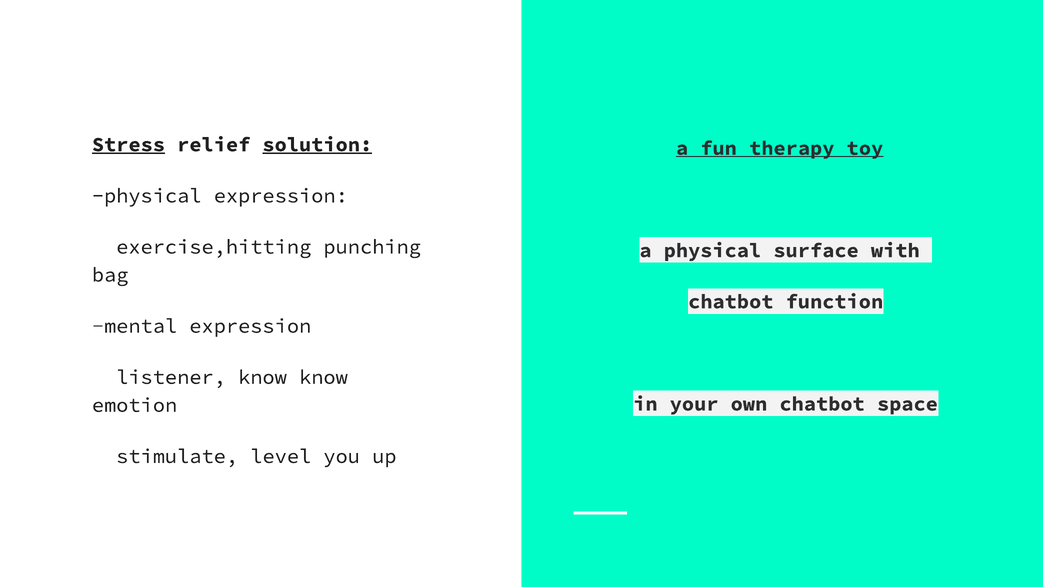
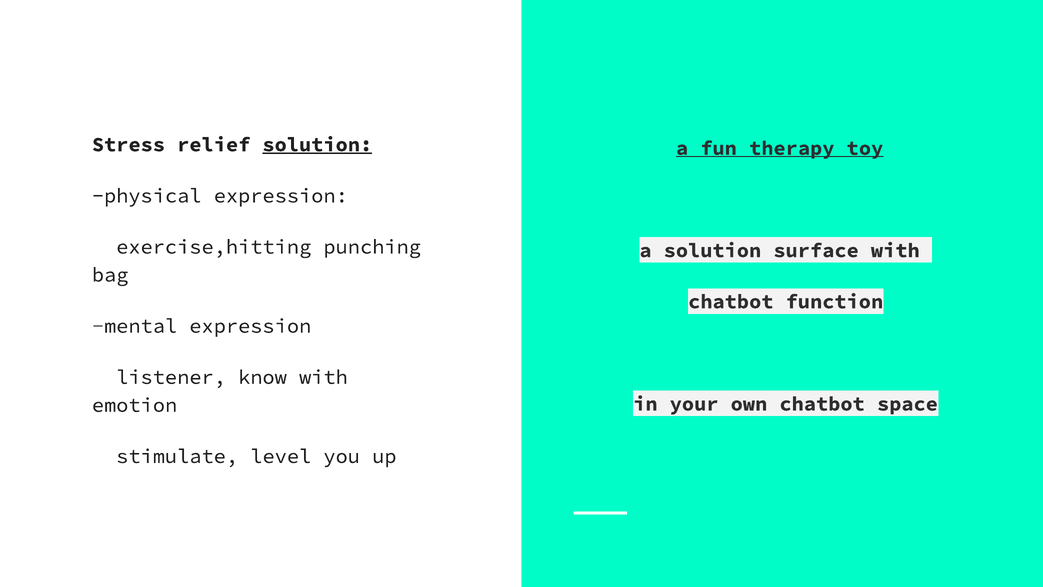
Stress underline: present -> none (128, 145)
a physical: physical -> solution (712, 250)
know know: know -> with (323, 377)
